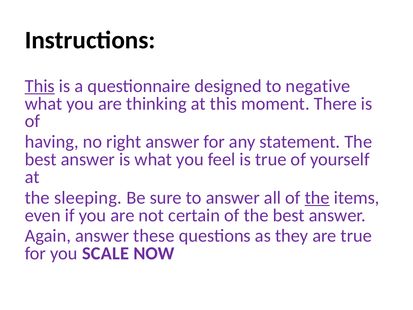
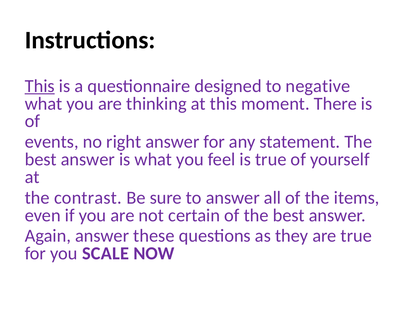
having: having -> events (52, 142)
sleeping: sleeping -> contrast (88, 198)
the underline: present -> none (317, 198)
